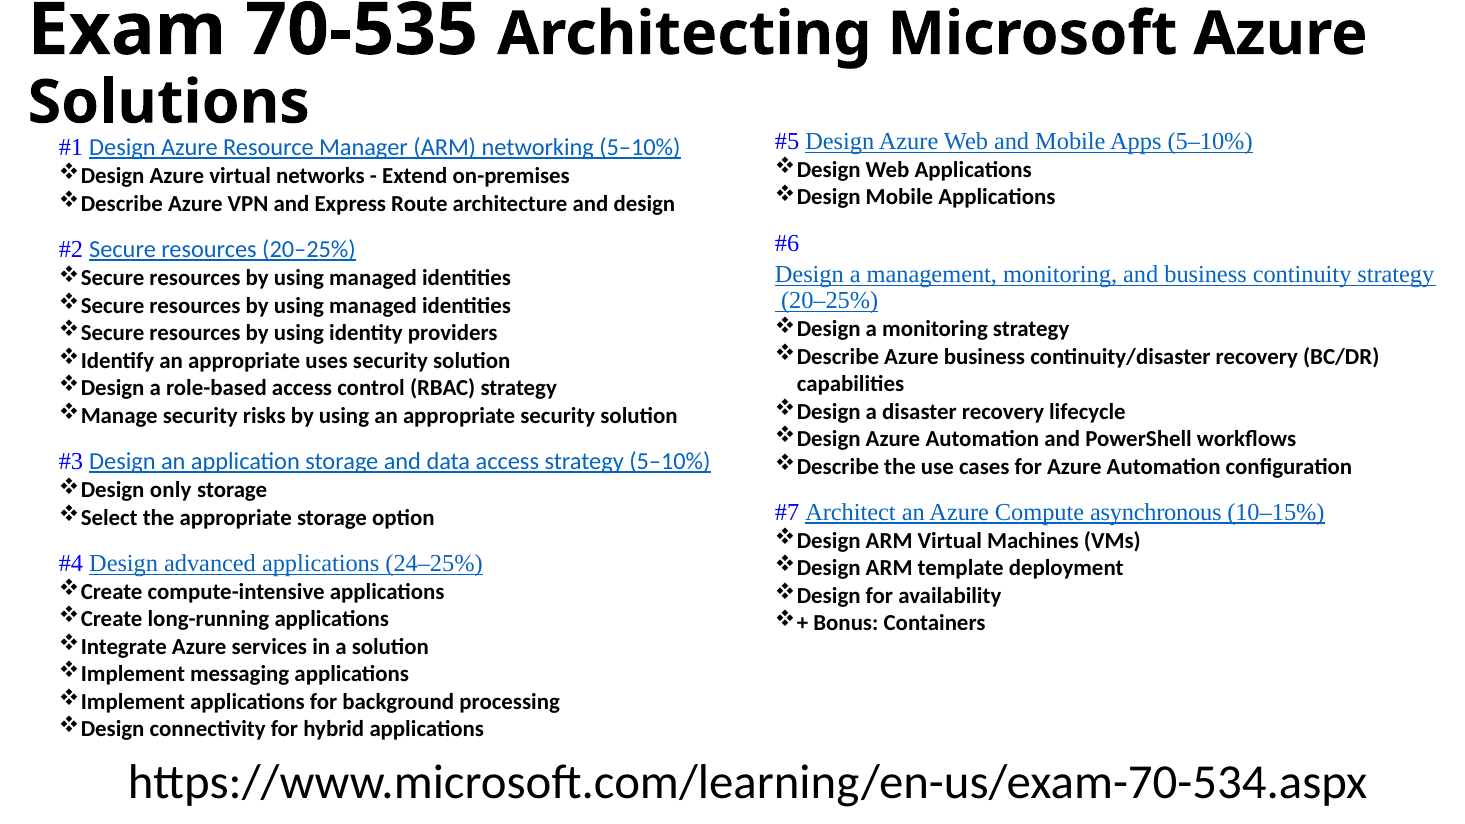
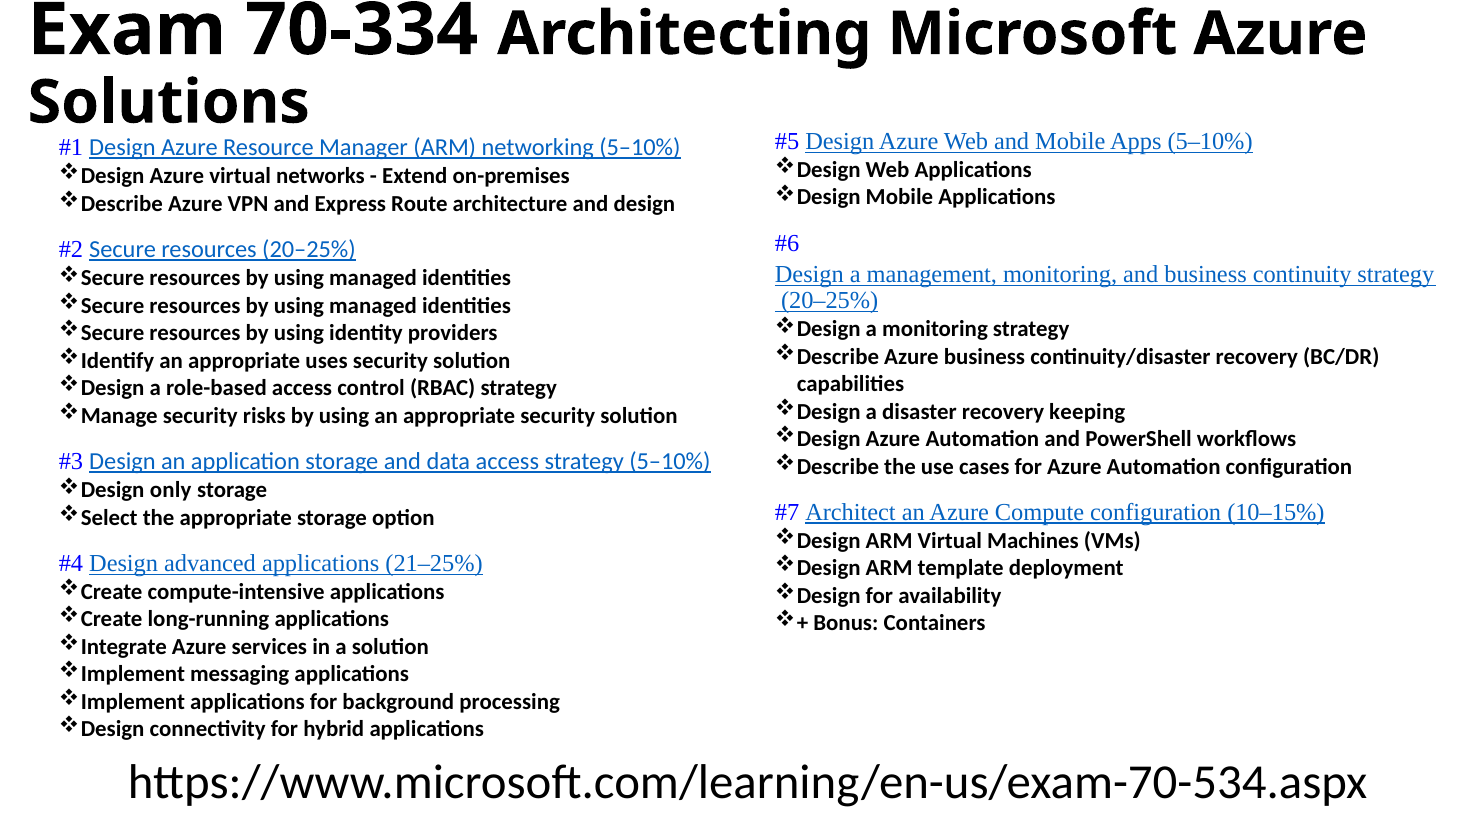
70-535: 70-535 -> 70-334 (362, 30)
lifecycle: lifecycle -> keeping (1087, 412)
Compute asynchronous: asynchronous -> configuration (1156, 512)
24–25%: 24–25% -> 21–25% (434, 563)
